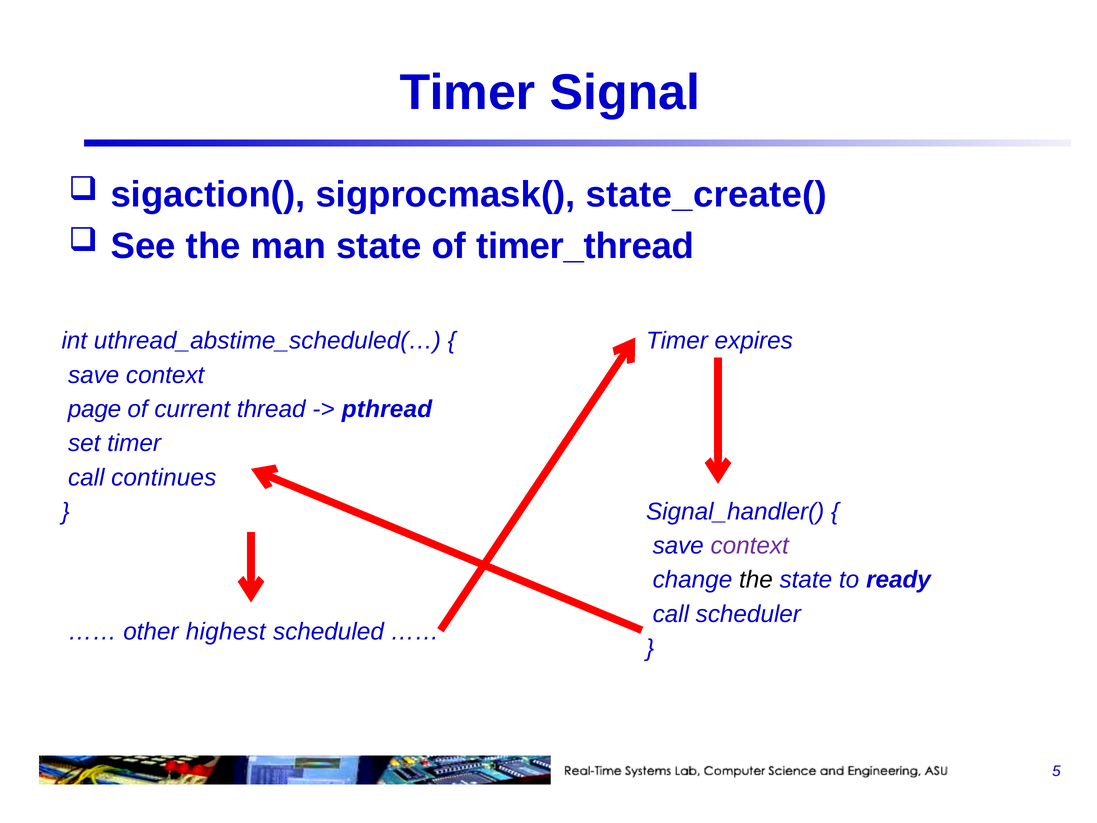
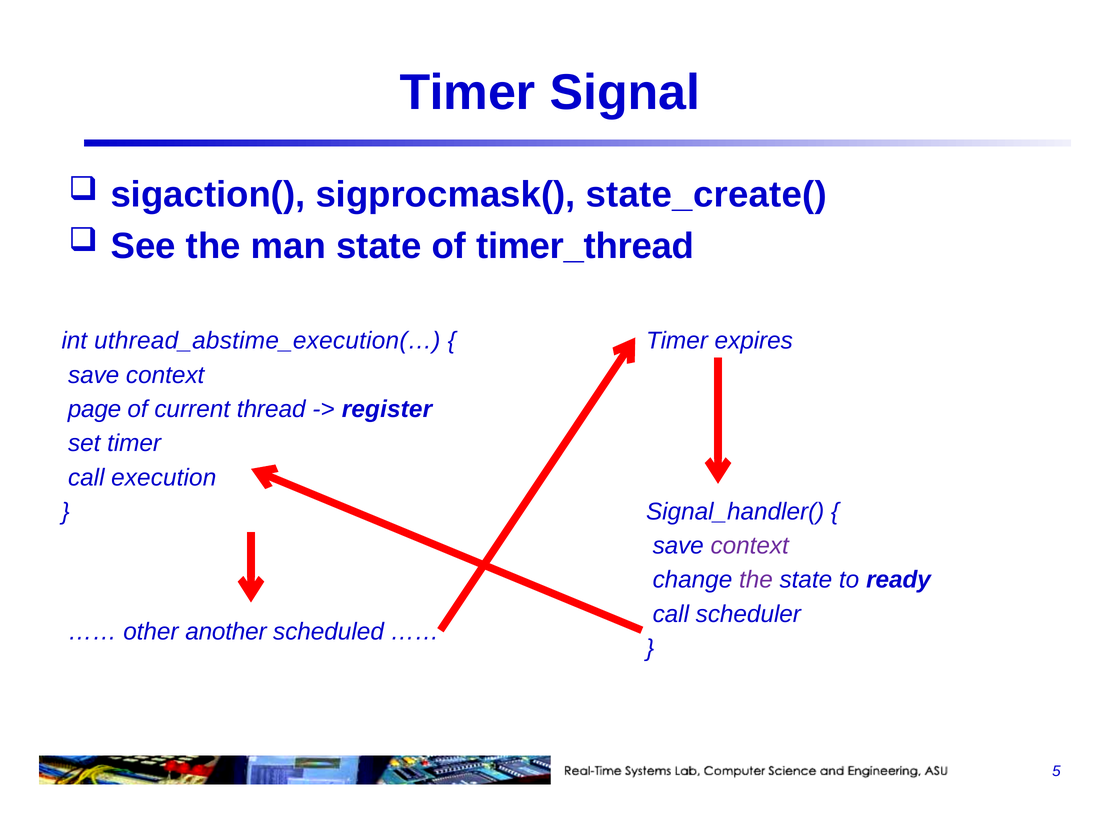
uthread_abstime_scheduled(…: uthread_abstime_scheduled(… -> uthread_abstime_execution(… (267, 341)
pthread: pthread -> register (387, 409)
continues: continues -> execution (164, 477)
the colour: black -> purple (756, 580)
highest: highest -> another (226, 631)
